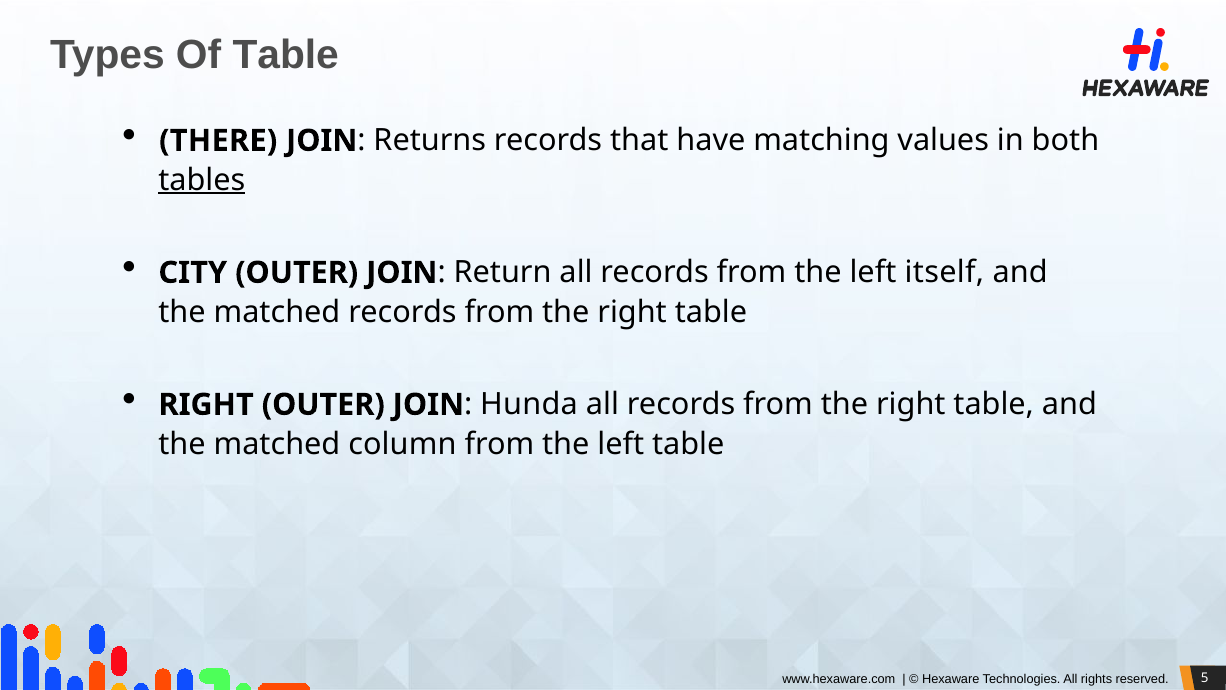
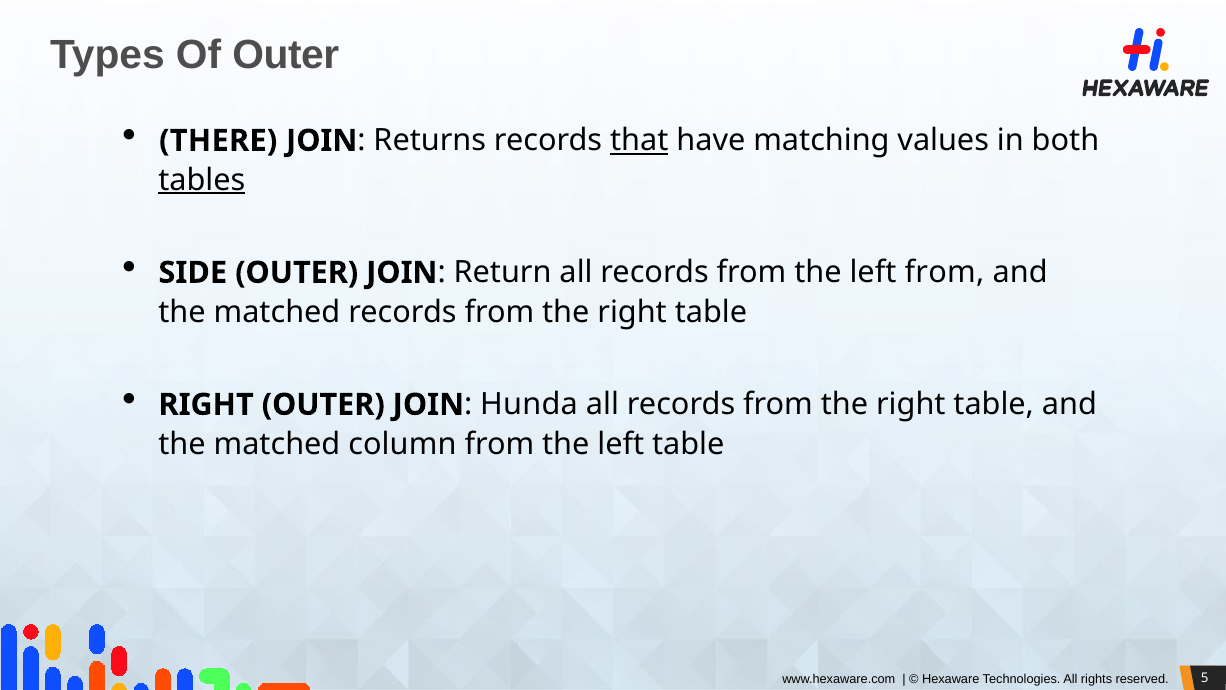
Of Table: Table -> Outer (286, 55)
that underline: none -> present (639, 141)
CITY: CITY -> SIDE (193, 272)
left itself: itself -> from (944, 272)
